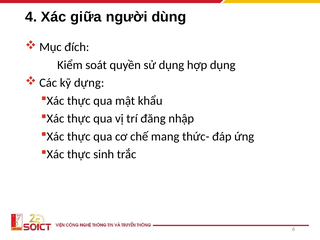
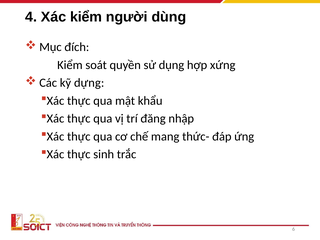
Xác giữa: giữa -> kiểm (86, 17)
hợp dụng: dụng -> xứng (223, 65)
